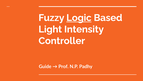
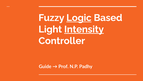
Intensity underline: none -> present (84, 29)
